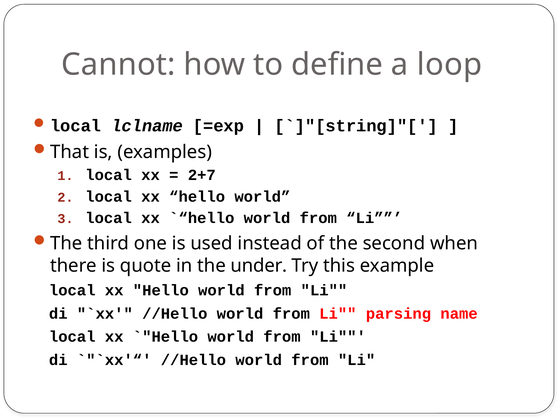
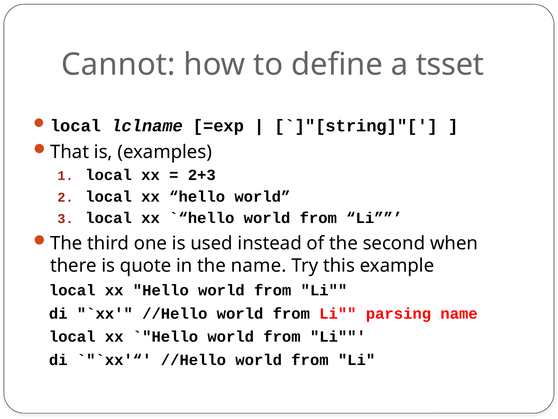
loop: loop -> tsset (450, 64)
2+7: 2+7 -> 2+3 (202, 175)
the under: under -> name (259, 265)
